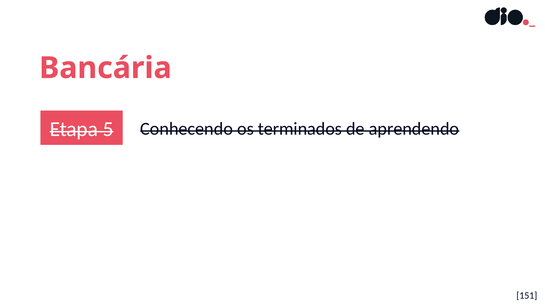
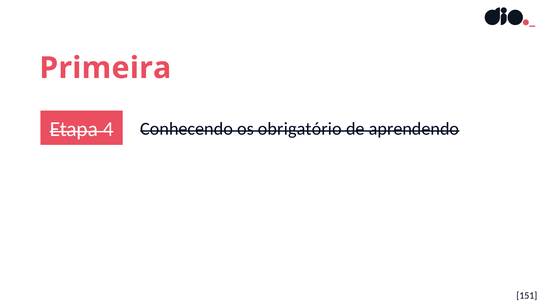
Bancária: Bancária -> Primeira (105, 68)
5: 5 -> 4 (108, 129)
terminados: terminados -> obrigatório (300, 129)
